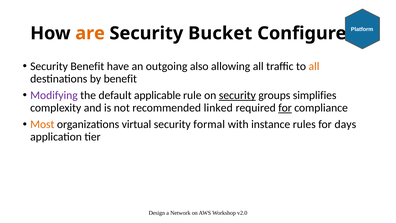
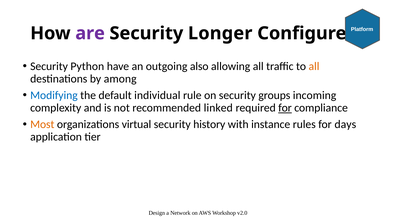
are colour: orange -> purple (90, 33)
Bucket: Bucket -> Longer (220, 33)
Security Benefit: Benefit -> Python (87, 66)
by benefit: benefit -> among (120, 79)
Modifying colour: purple -> blue (54, 95)
applicable: applicable -> individual (157, 95)
security underline: present -> none (237, 95)
simplifies: simplifies -> incoming (315, 95)
formal: formal -> history (209, 124)
